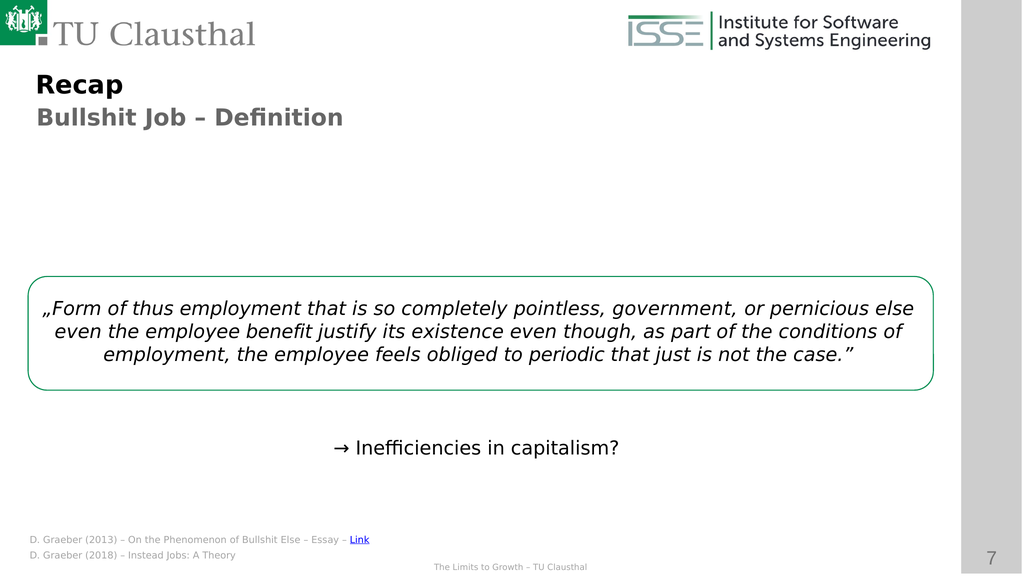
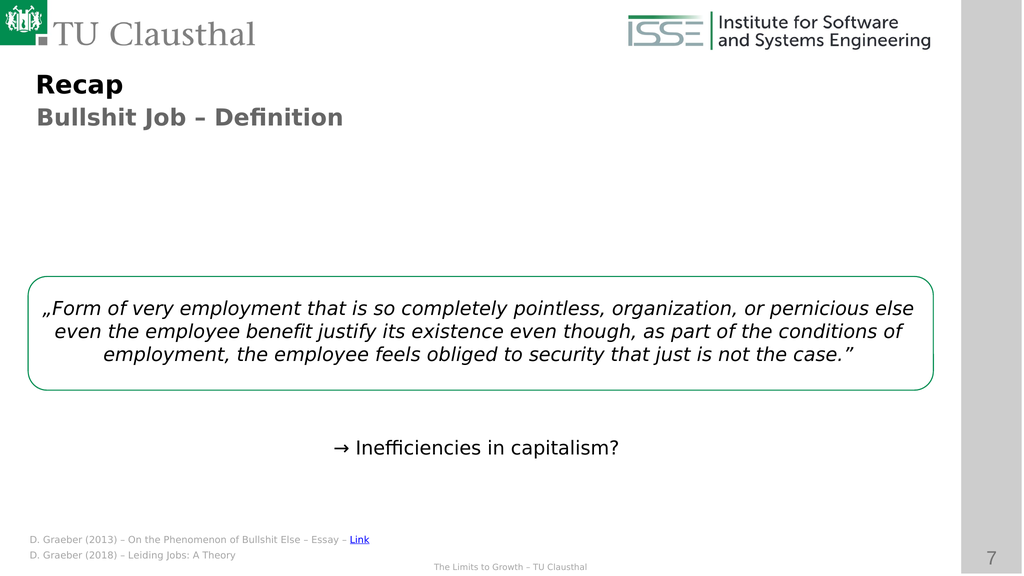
thus: thus -> very (153, 309)
government: government -> organization (675, 309)
periodic: periodic -> security (567, 355)
Instead: Instead -> Leiding (146, 555)
